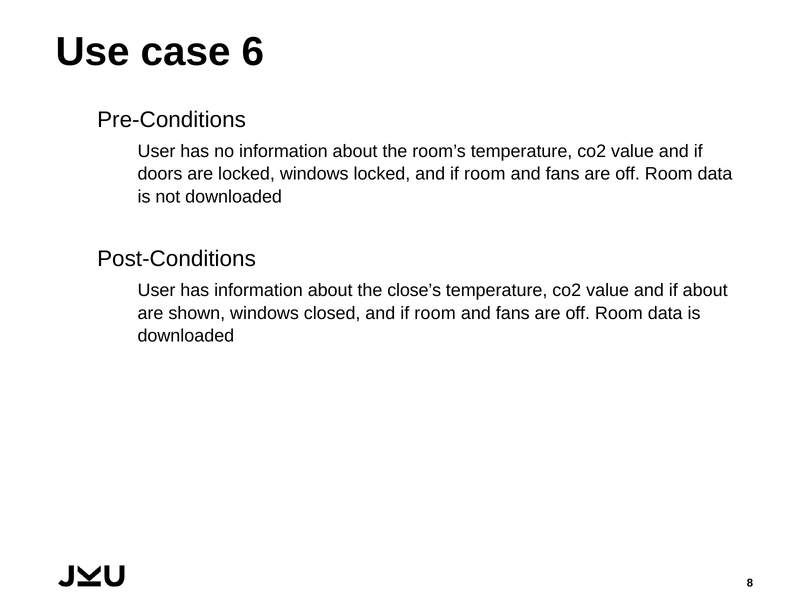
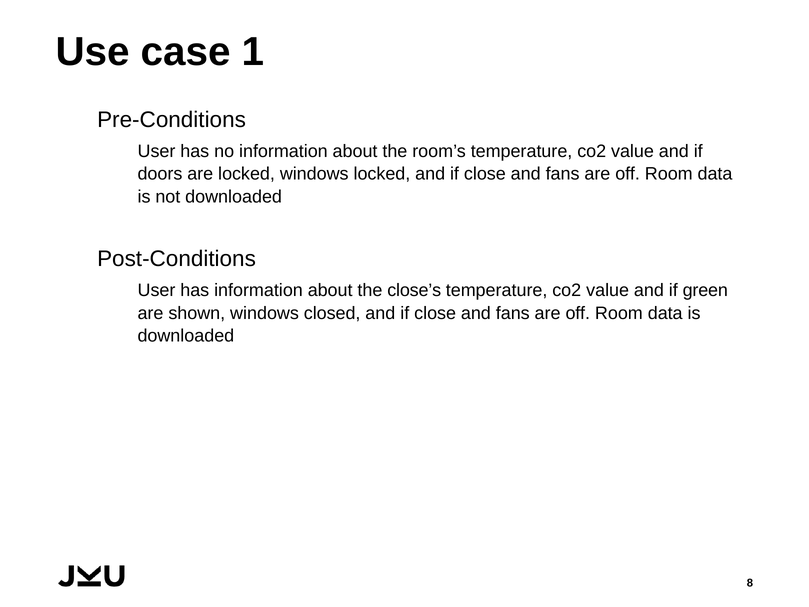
6: 6 -> 1 (253, 52)
room: room -> close (485, 174)
if about: about -> green (705, 290)
closed and if room: room -> close (435, 313)
